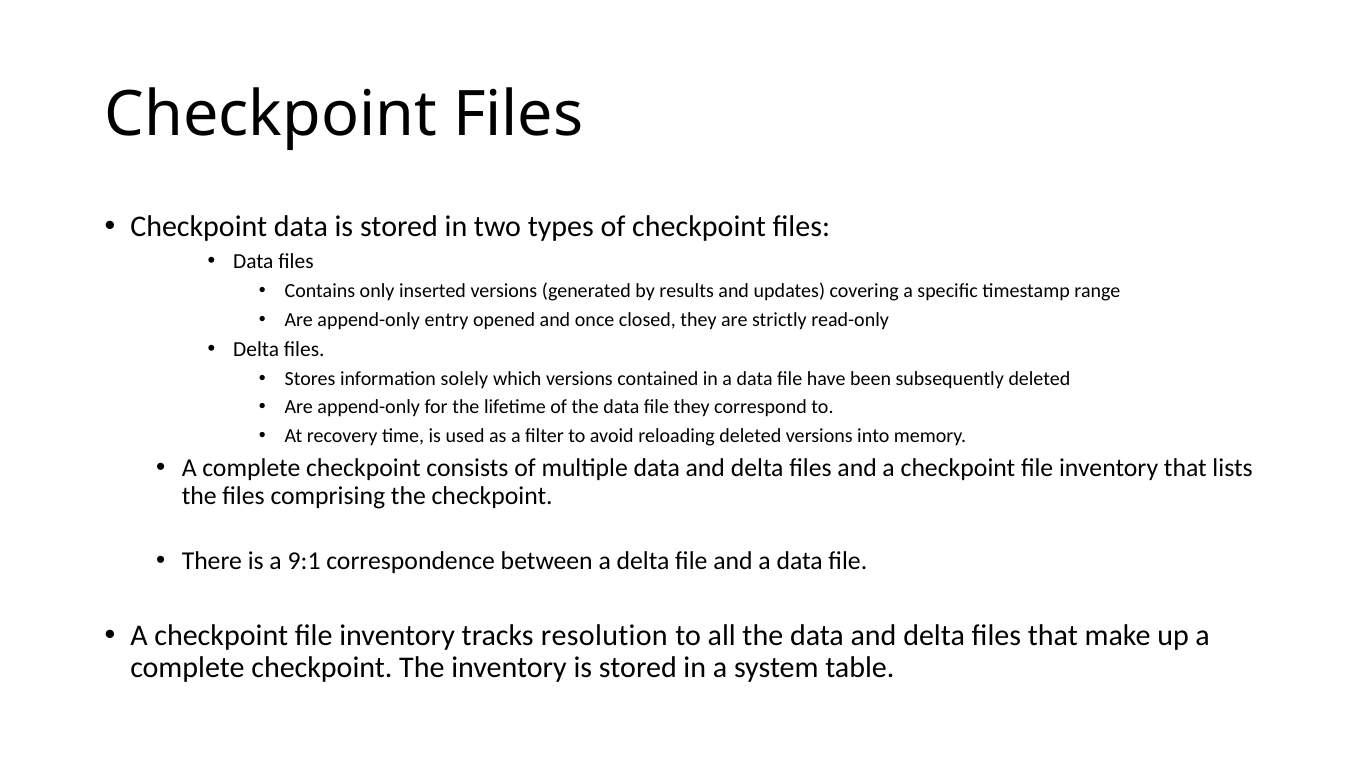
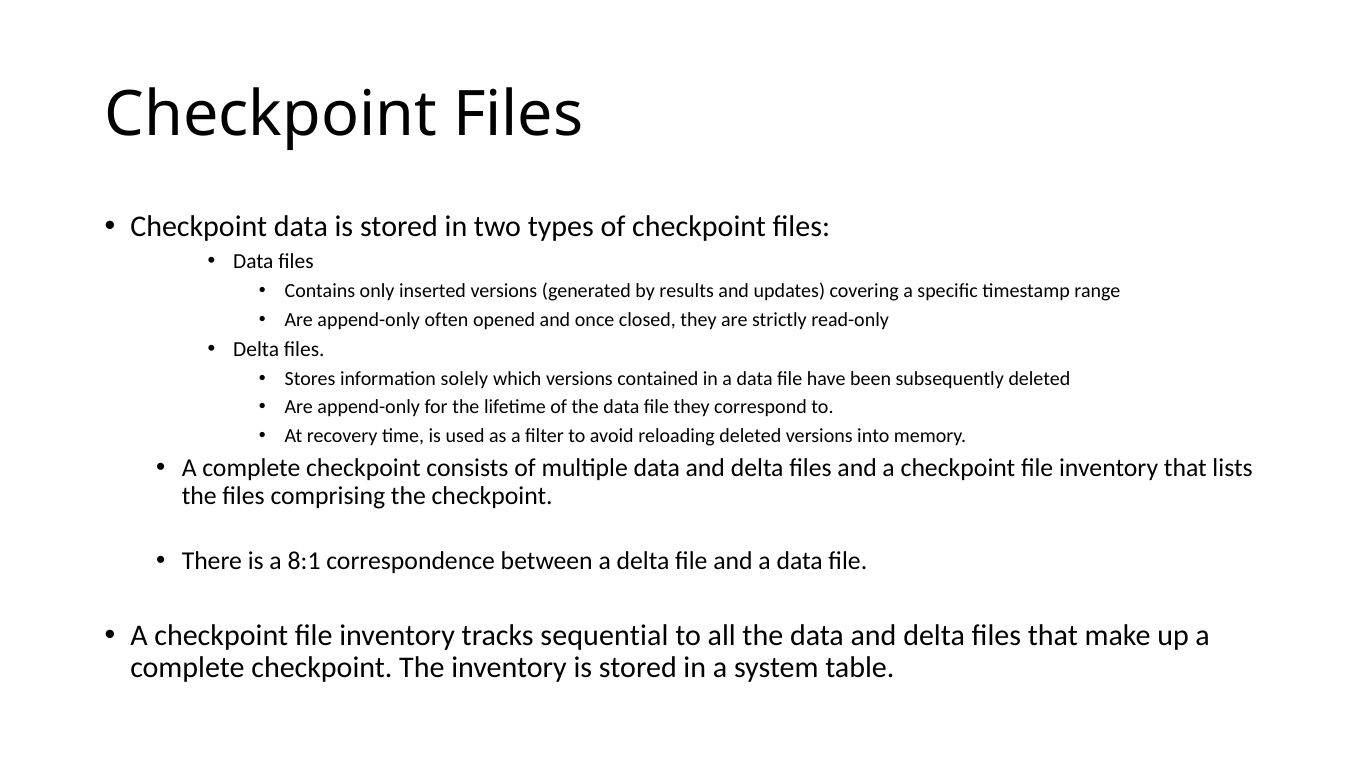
entry: entry -> often (447, 320)
9:1: 9:1 -> 8:1 (304, 561)
resolution: resolution -> sequential (604, 636)
